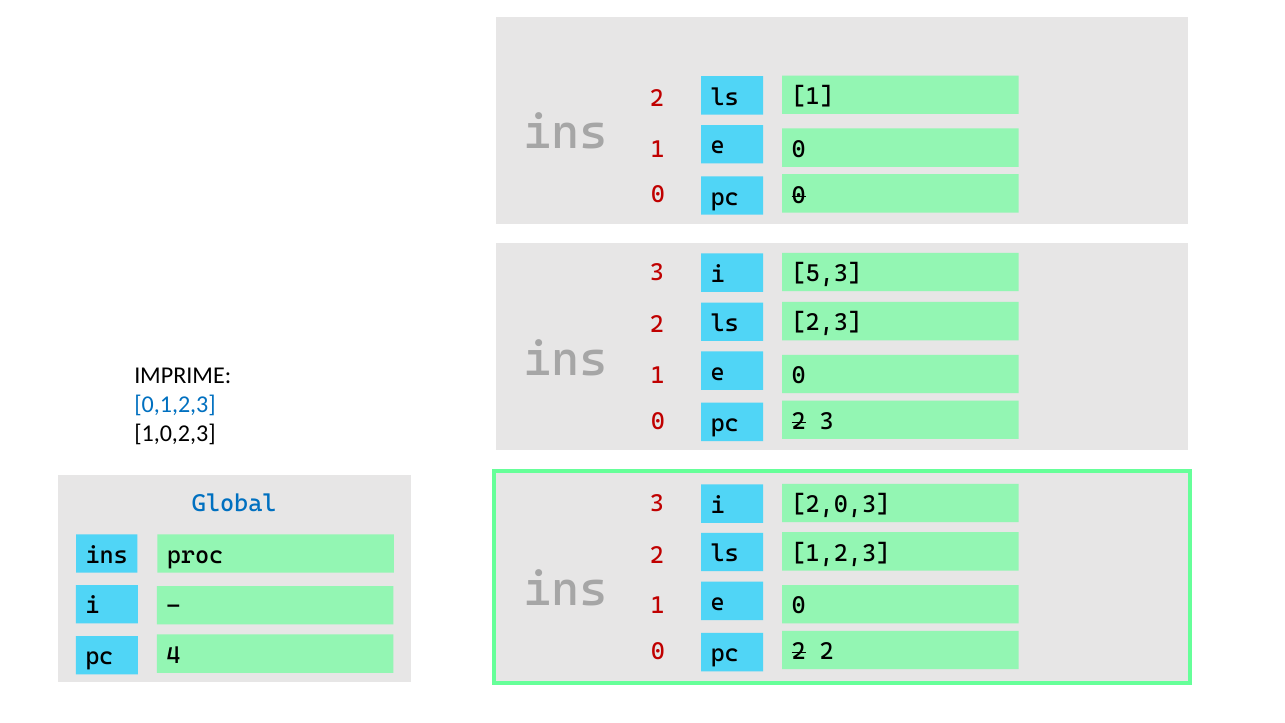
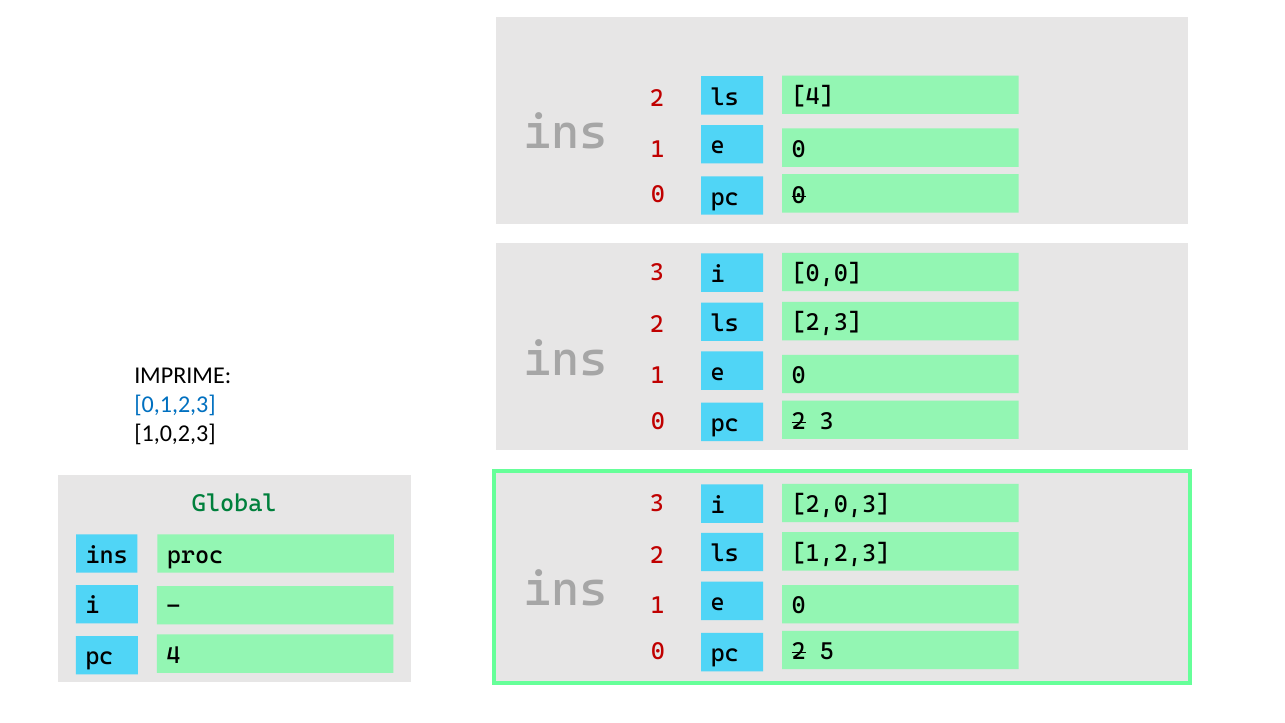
1: 1 -> 4 (813, 96)
5,3: 5,3 -> 0,0 (827, 274)
Global colour: blue -> green (234, 503)
2 2: 2 -> 5 (827, 652)
